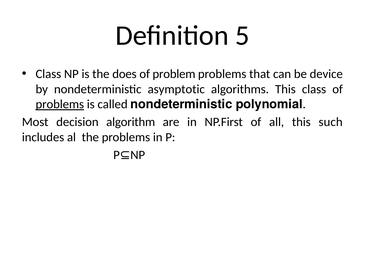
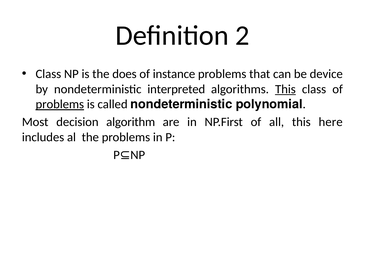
5: 5 -> 2 (242, 36)
problem: problem -> instance (174, 74)
asymptotic: asymptotic -> interpreted (176, 89)
This underline: none -> present (285, 89)
such: such -> here (331, 122)
